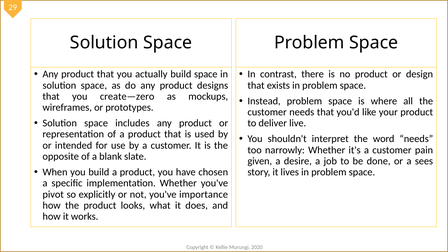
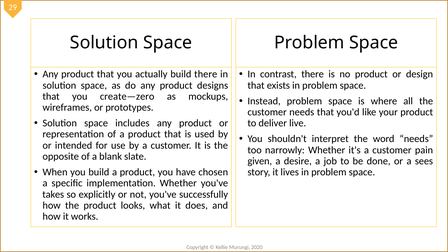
build space: space -> there (206, 74)
pivot: pivot -> takes (53, 194)
importance: importance -> successfully (204, 194)
